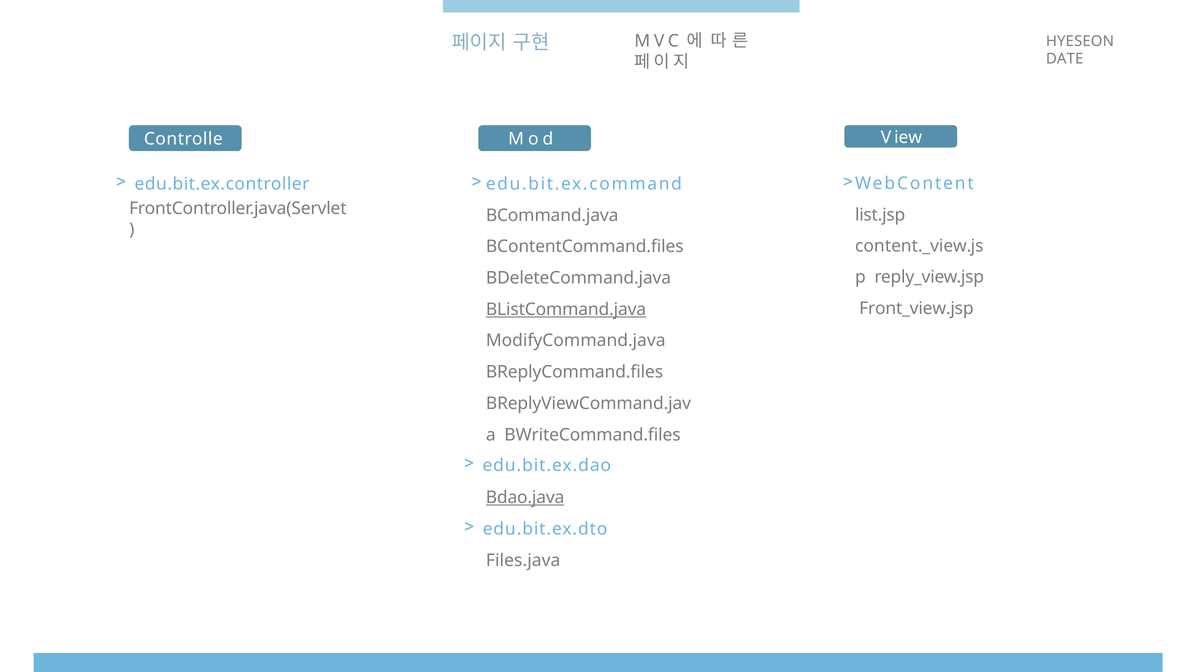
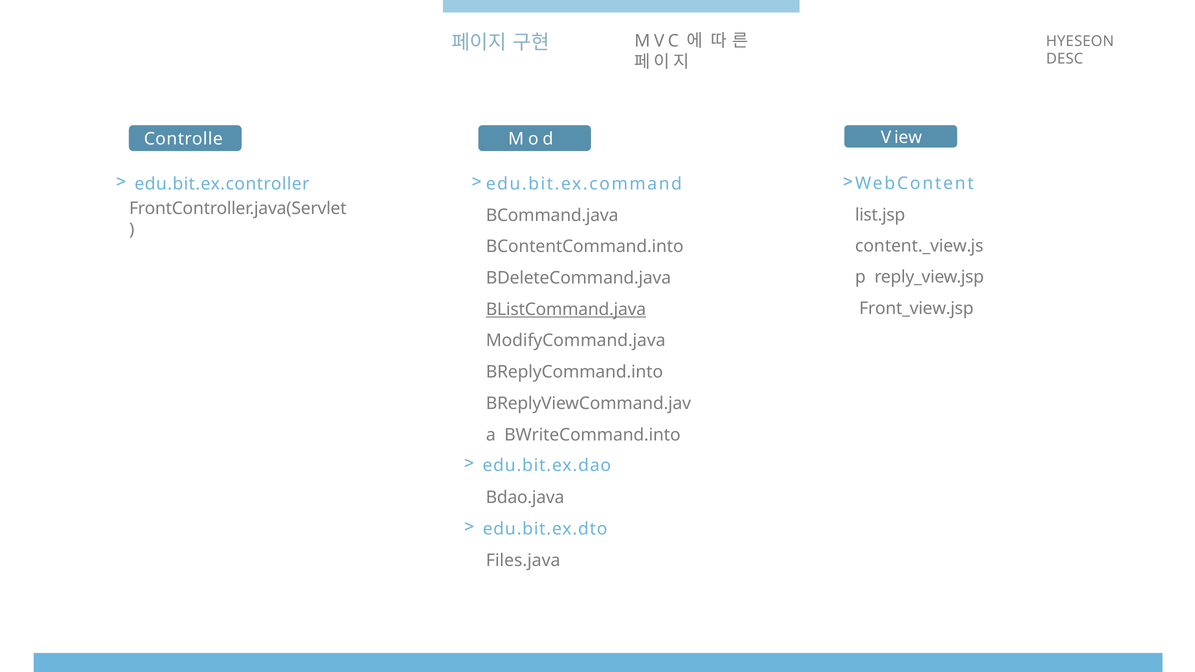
DATE: DATE -> DESC (1065, 59)
BContentCommand.files: BContentCommand.files -> BContentCommand.into (585, 247)
BReplyCommand.files: BReplyCommand.files -> BReplyCommand.into (574, 372)
BWriteCommand.files: BWriteCommand.files -> BWriteCommand.into (592, 435)
Bdao.java underline: present -> none (525, 498)
